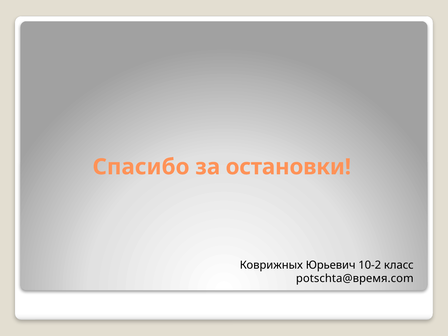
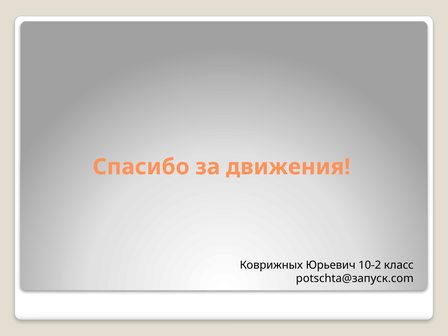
остановки: остановки -> движения (288, 167)
potschta@время.com: potschta@время.com -> potschta@запуск.com (355, 279)
